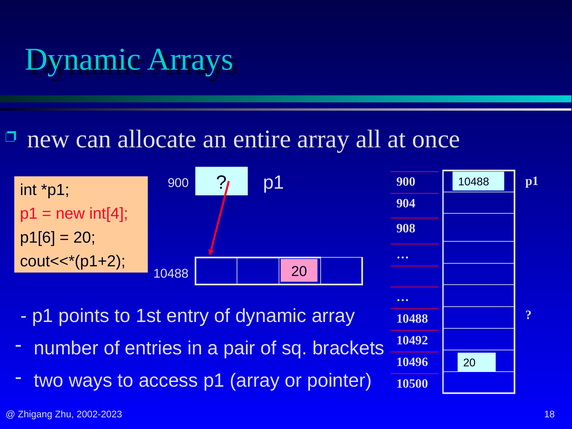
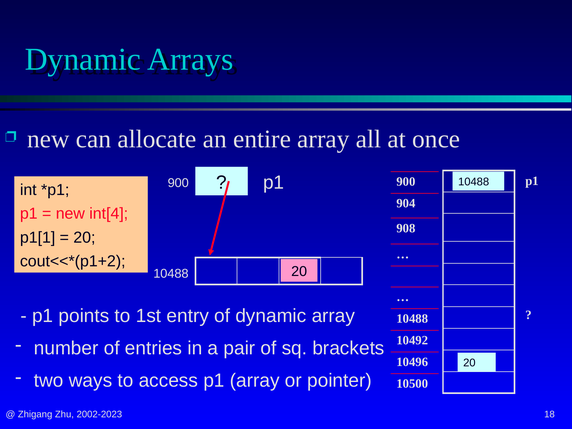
p1[6: p1[6 -> p1[1 (38, 238)
